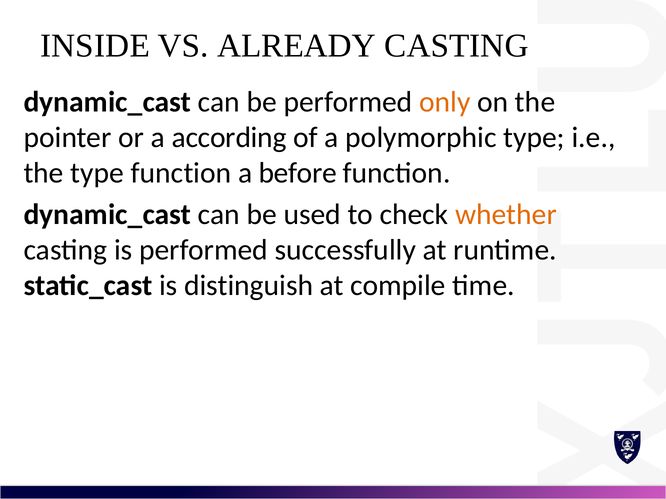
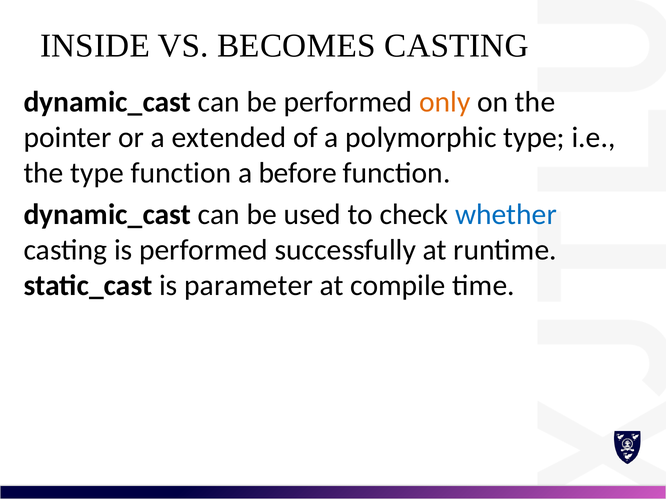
ALREADY: ALREADY -> BECOMES (296, 46)
according: according -> extended (229, 138)
whether colour: orange -> blue (506, 215)
distinguish: distinguish -> parameter (249, 286)
